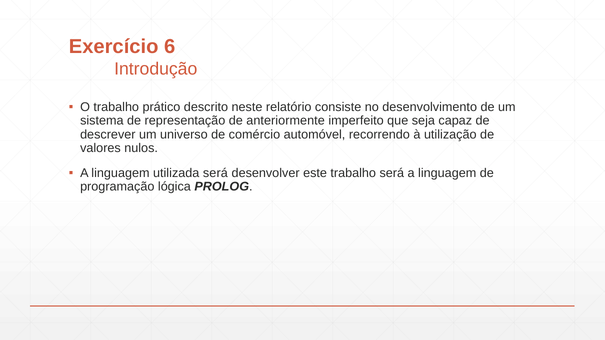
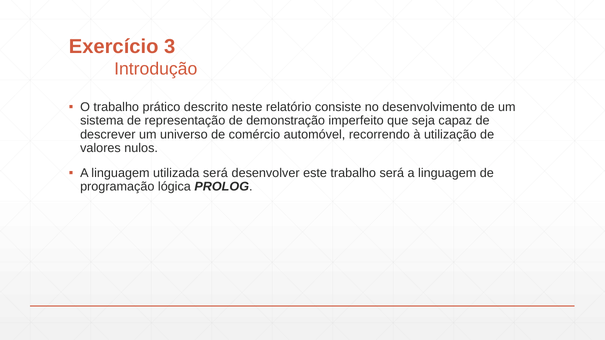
6: 6 -> 3 (170, 47)
anteriormente: anteriormente -> demonstração (286, 121)
